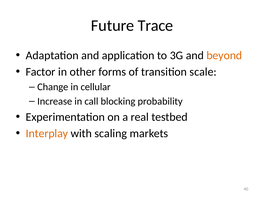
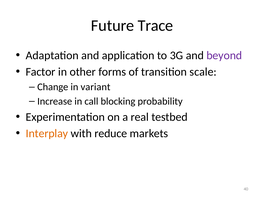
beyond colour: orange -> purple (224, 55)
cellular: cellular -> variant (96, 87)
scaling: scaling -> reduce (111, 133)
